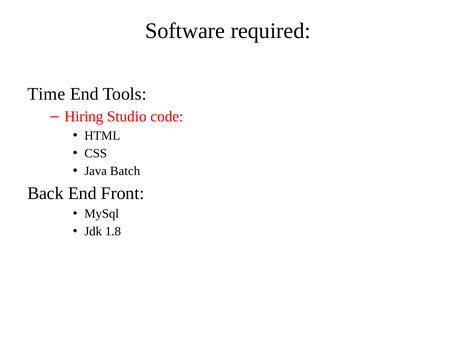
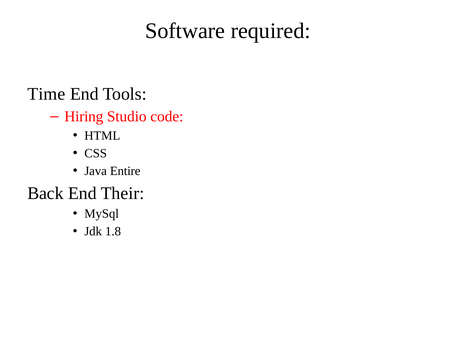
Batch: Batch -> Entire (125, 171)
Front: Front -> Their (123, 193)
